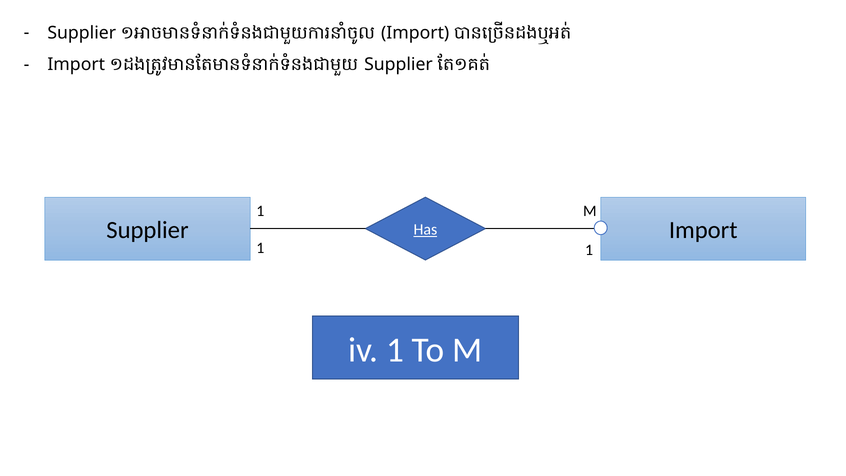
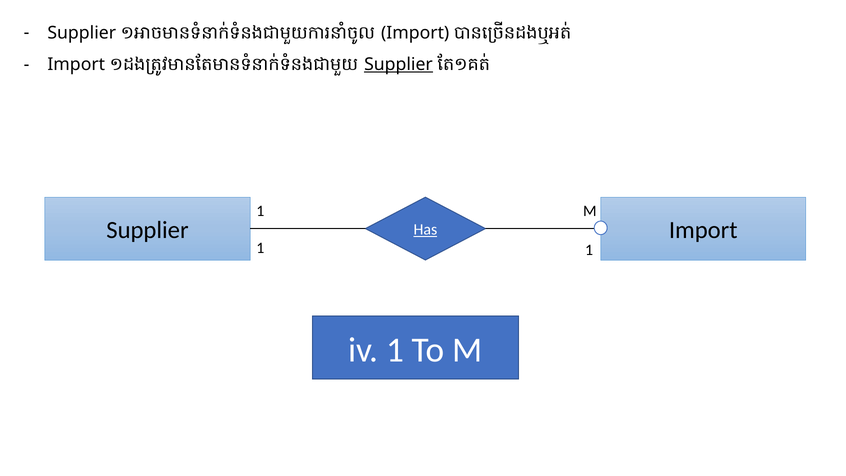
Supplier underline: none -> present (398, 65)
